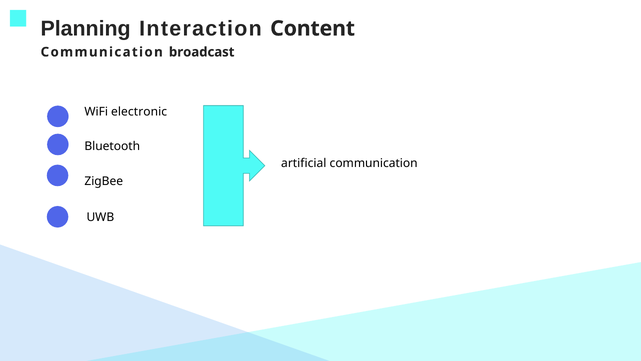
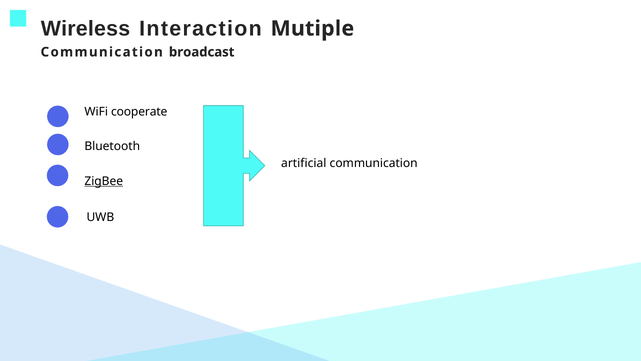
Planning: Planning -> Wireless (85, 28)
Content: Content -> Mutiple (312, 28)
electronic: electronic -> cooperate (139, 112)
ZigBee underline: none -> present (104, 181)
